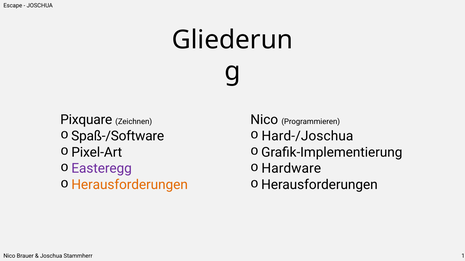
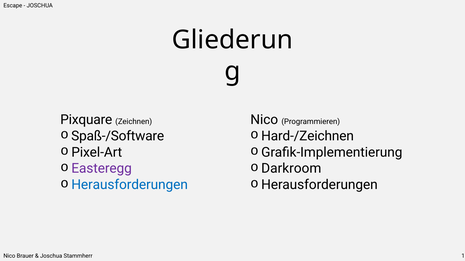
Hard-/Joschua: Hard-/Joschua -> Hard-/Zeichnen (308, 136)
Hardware: Hardware -> Darkroom (291, 169)
Herausforderungen colour: orange -> blue (130, 185)
